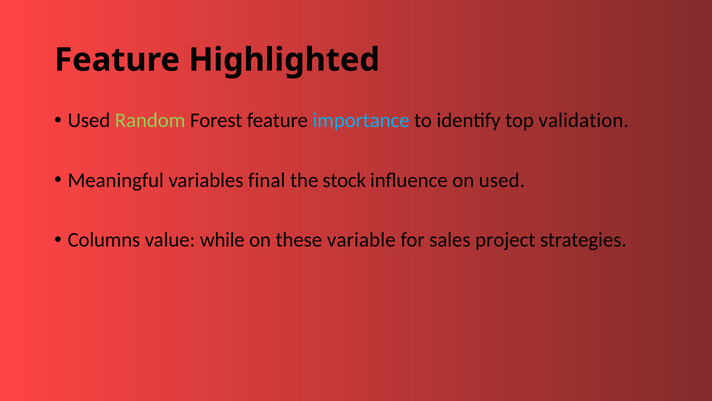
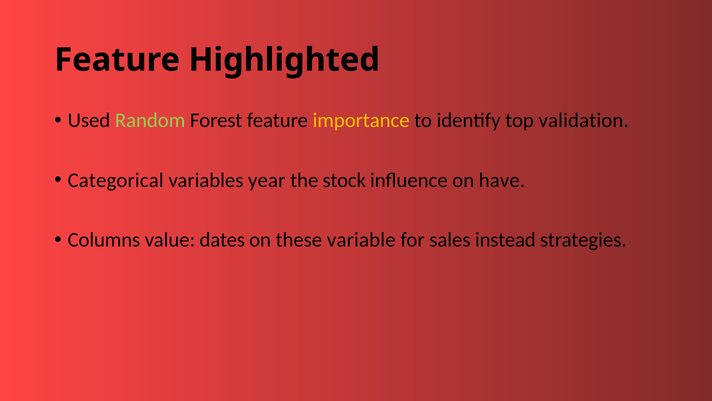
importance colour: light blue -> yellow (361, 120)
Meaningful: Meaningful -> Categorical (116, 180)
final: final -> year (267, 180)
on used: used -> have (502, 180)
while: while -> dates (222, 240)
project: project -> instead (505, 240)
